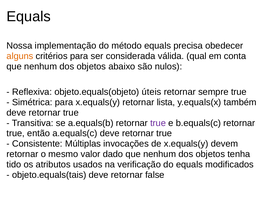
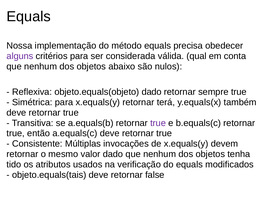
alguns colour: orange -> purple (20, 56)
objeto.equals(objeto úteis: úteis -> dado (152, 92)
lista: lista -> terá (166, 102)
